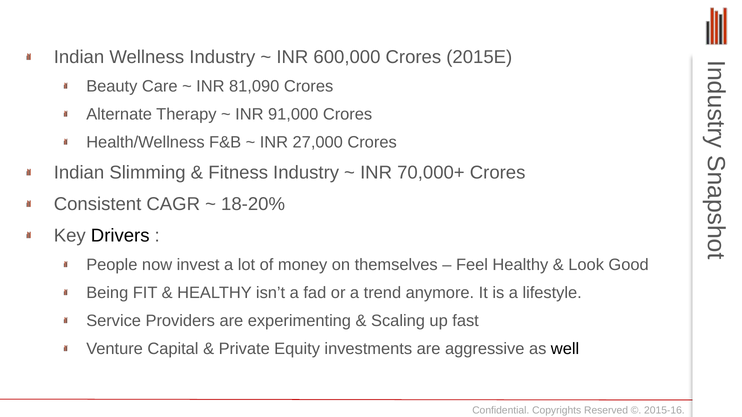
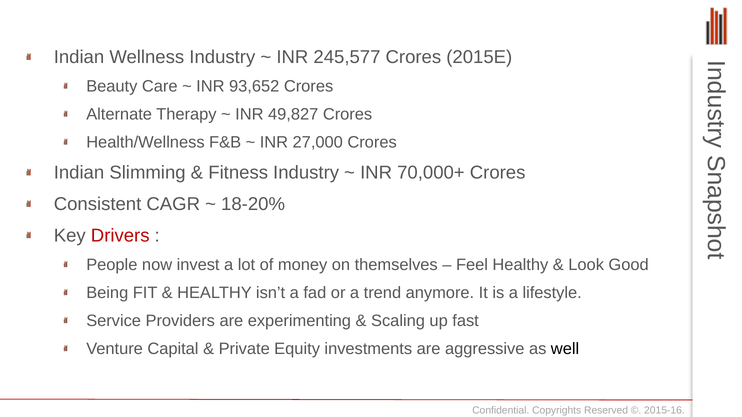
600,000: 600,000 -> 245,577 (347, 57)
81,090: 81,090 -> 93,652 (254, 86)
91,000: 91,000 -> 49,827 (293, 114)
Drivers colour: black -> red (120, 236)
